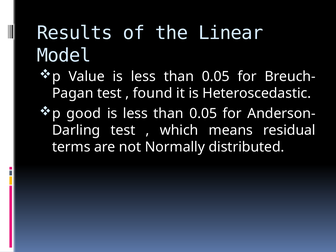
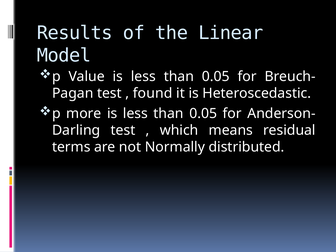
good: good -> more (84, 113)
